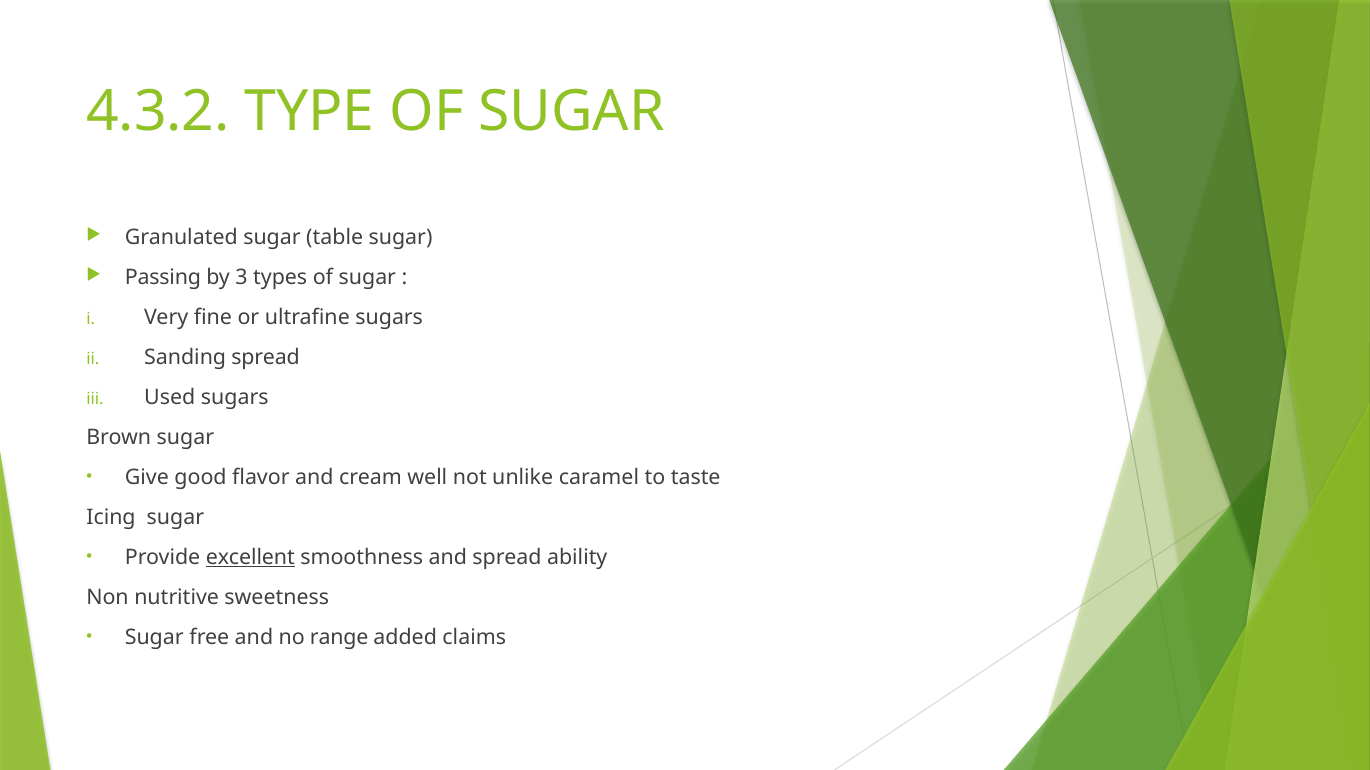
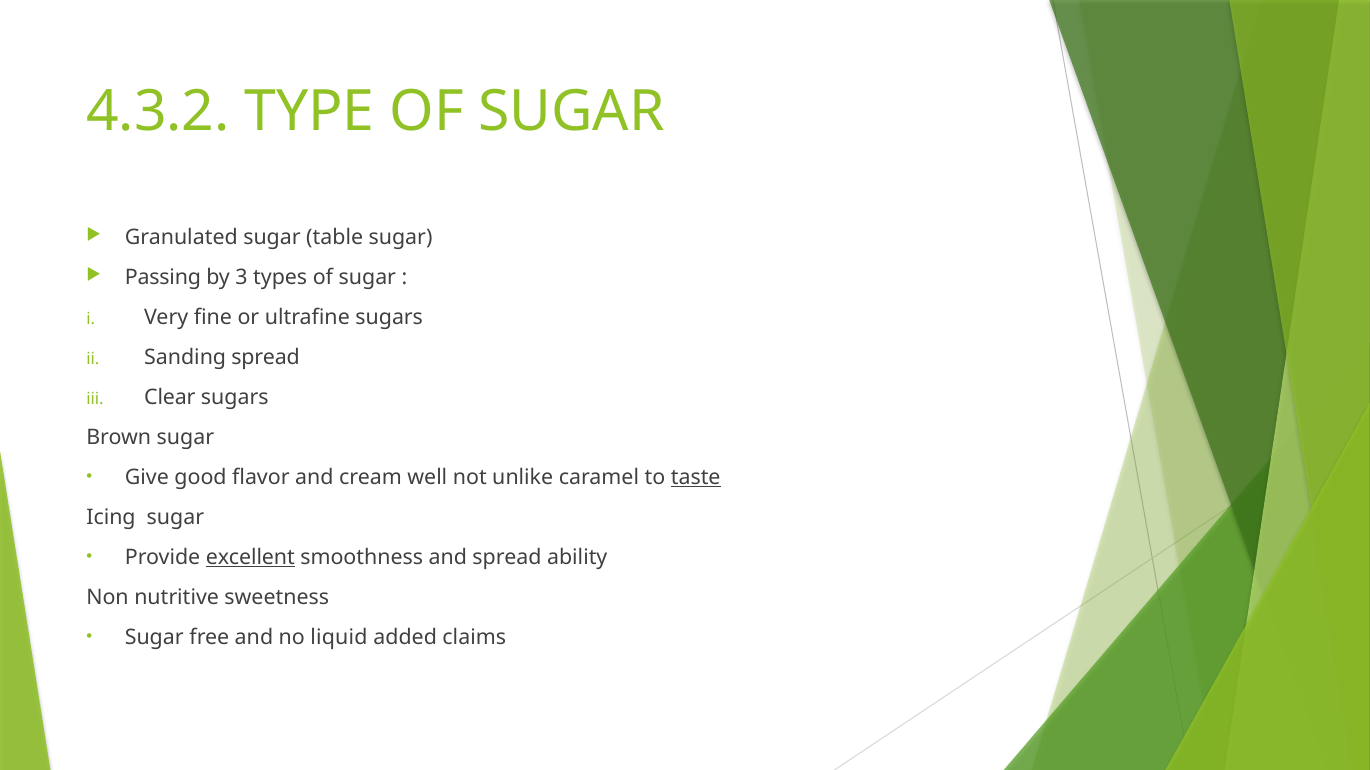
Used: Used -> Clear (170, 398)
taste underline: none -> present (696, 478)
range: range -> liquid (339, 638)
